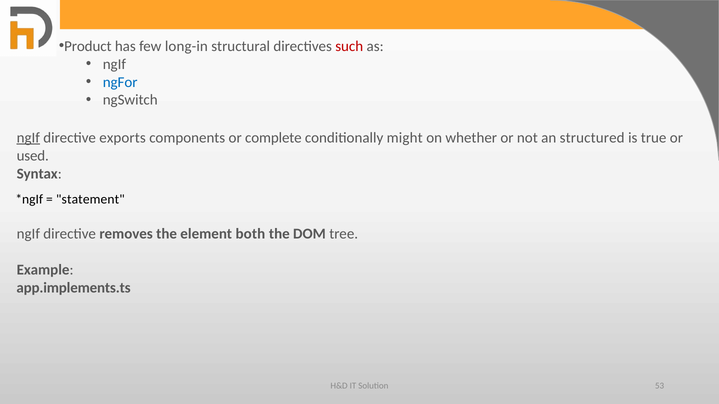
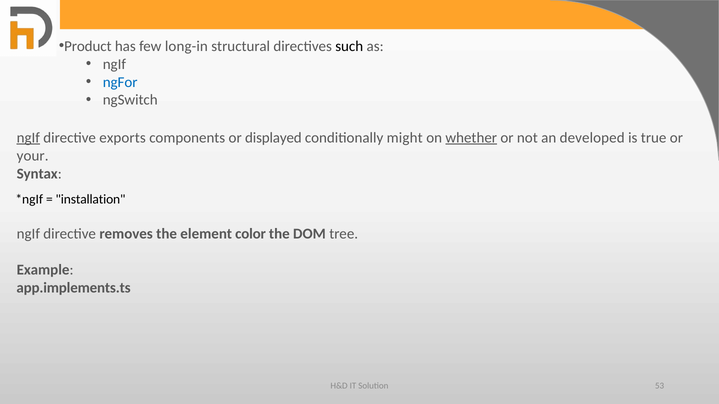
such colour: red -> black (349, 46)
complete: complete -> displayed (273, 138)
whether underline: none -> present (471, 138)
structured: structured -> developed (592, 138)
used: used -> your (33, 156)
statement: statement -> installation (91, 199)
both: both -> color (251, 234)
